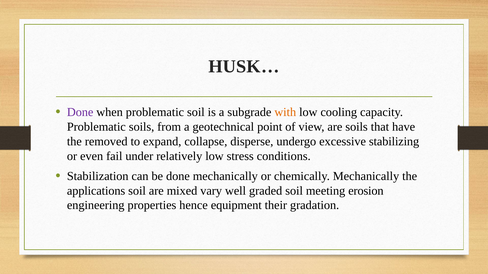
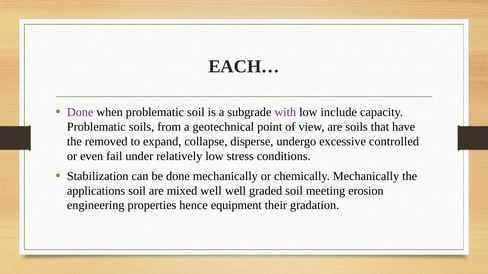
HUSK…: HUSK… -> EACH… (244, 67)
with colour: orange -> purple (285, 112)
cooling: cooling -> include (339, 112)
stabilizing: stabilizing -> controlled (394, 142)
mixed vary: vary -> well (211, 191)
